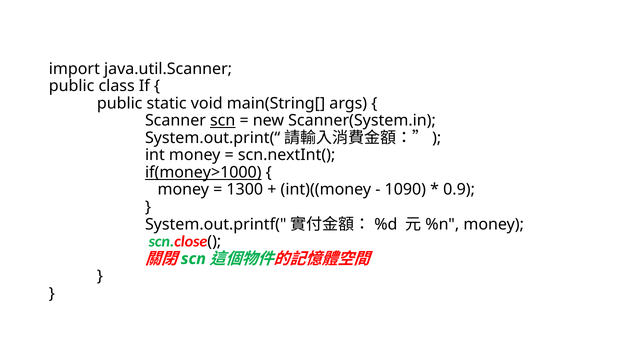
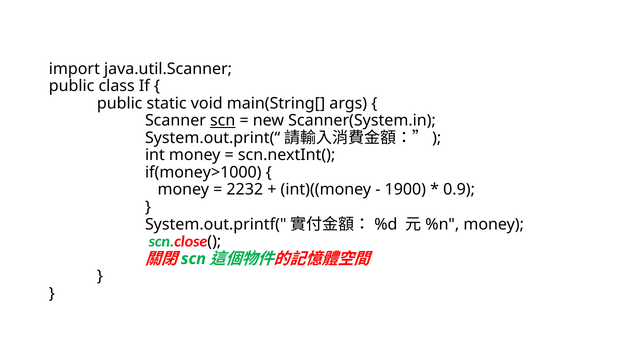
if(money>1000 underline: present -> none (203, 173)
1300: 1300 -> 2232 (245, 190)
1090: 1090 -> 1900 (405, 190)
